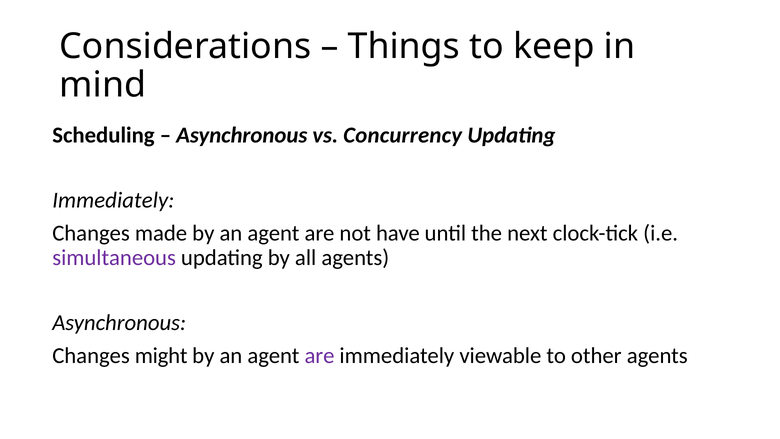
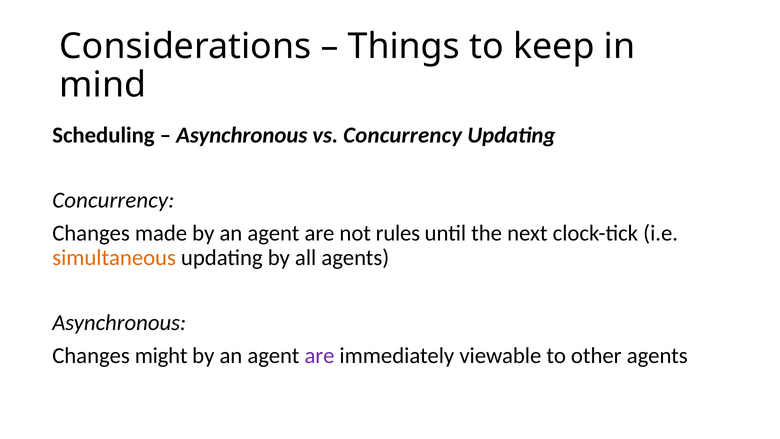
Immediately: Immediately -> Concurrency (113, 200)
have: have -> rules (398, 233)
simultaneous colour: purple -> orange (114, 257)
